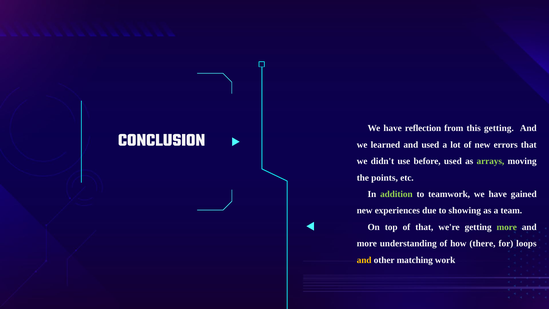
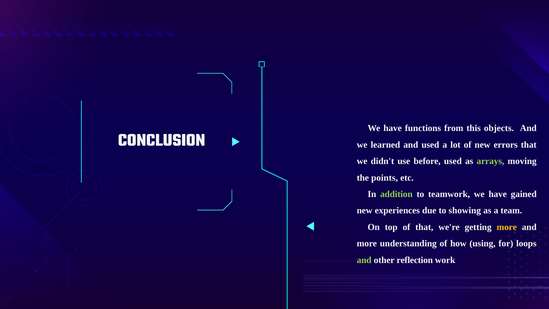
reflection: reflection -> functions (423, 128)
this getting: getting -> objects (499, 128)
more colour: light green -> yellow (507, 227)
there: there -> using (483, 243)
and colour: yellow -> light green (364, 260)
matching: matching -> reflection (415, 260)
